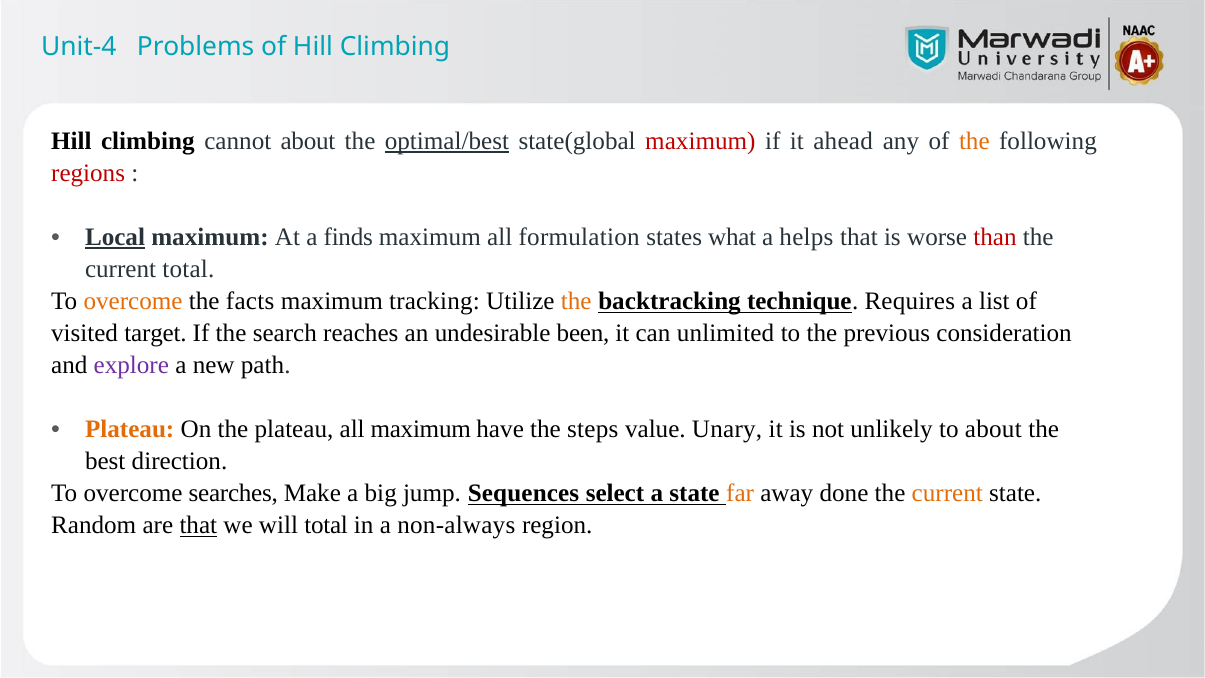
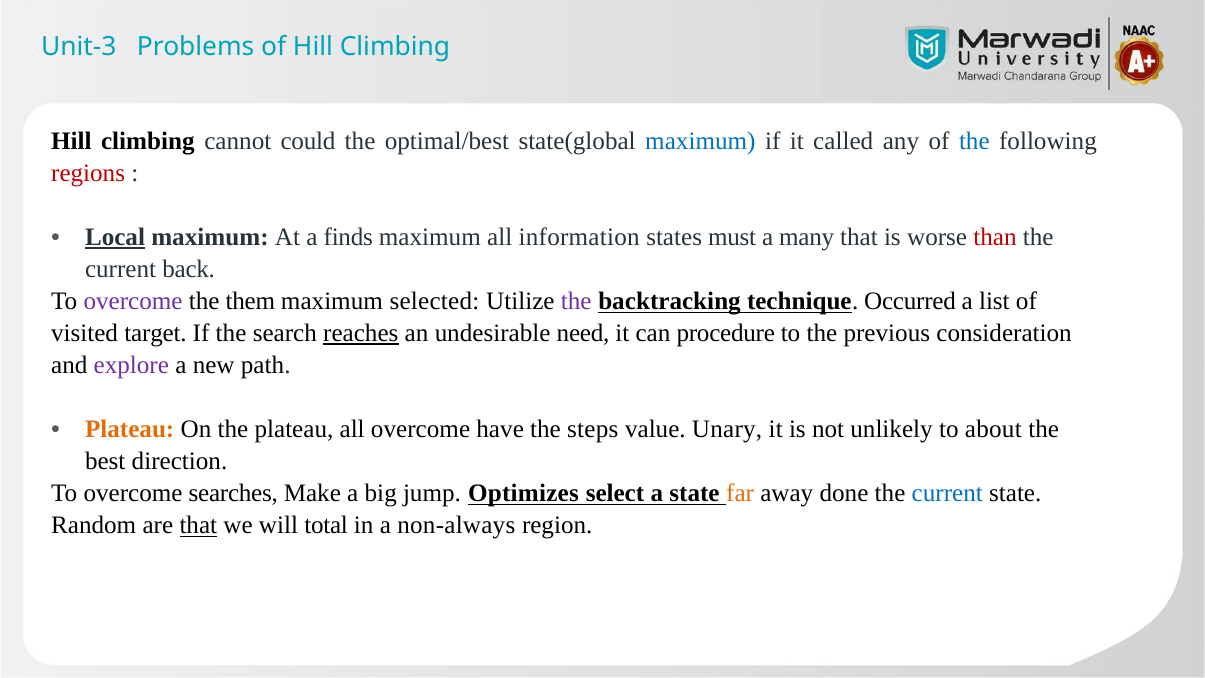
Unit-4: Unit-4 -> Unit-3 (79, 47)
cannot about: about -> could (308, 141)
optimal/best underline: present -> none (447, 141)
maximum colour: red -> blue (700, 141)
ahead: ahead -> called (843, 141)
the colour: orange -> blue (974, 141)
formulation: formulation -> information (579, 237)
what: what -> must (732, 237)
helps: helps -> many (807, 237)
current total: total -> back (189, 269)
overcome colour: orange -> purple (133, 301)
facts: facts -> them (250, 301)
tracking: tracking -> selected (434, 301)
the colour: orange -> purple (576, 301)
Requires: Requires -> Occurred (910, 301)
reaches underline: none -> present (361, 333)
been: been -> need (583, 333)
unlimited: unlimited -> procedure (726, 333)
all maximum: maximum -> overcome (421, 429)
Sequences: Sequences -> Optimizes (523, 493)
current colour: orange -> blue (947, 493)
